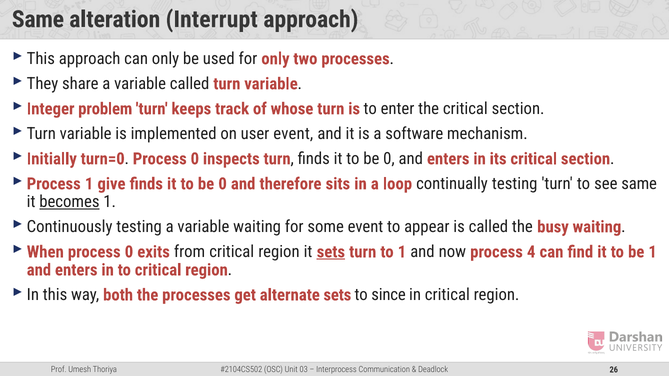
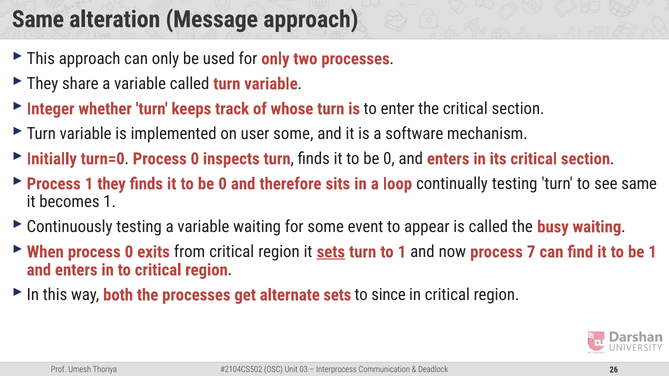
Interrupt: Interrupt -> Message (212, 19)
problem: problem -> whether (105, 109)
user event: event -> some (293, 134)
1 give: give -> they (112, 184)
becomes underline: present -> none (69, 202)
4: 4 -> 7 (531, 252)
